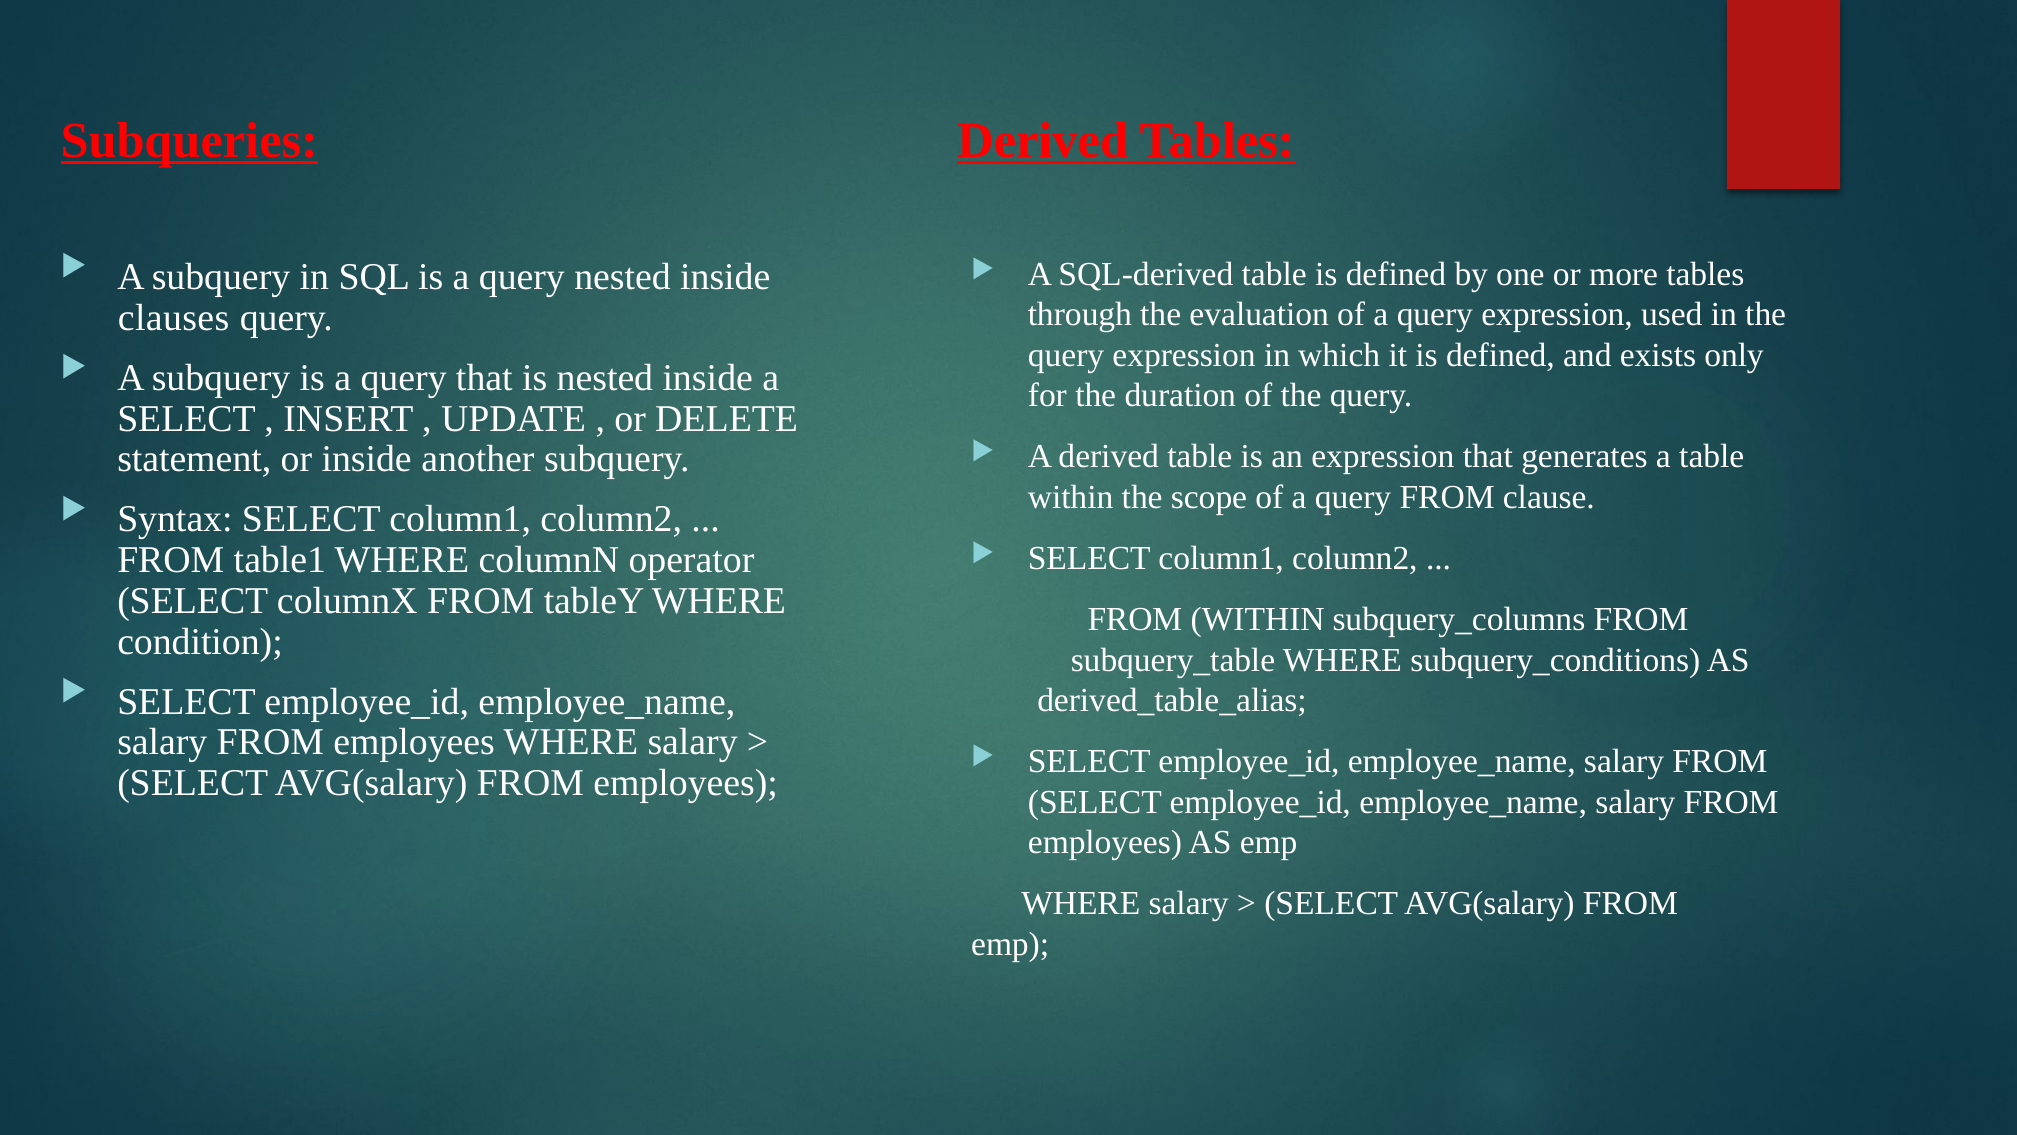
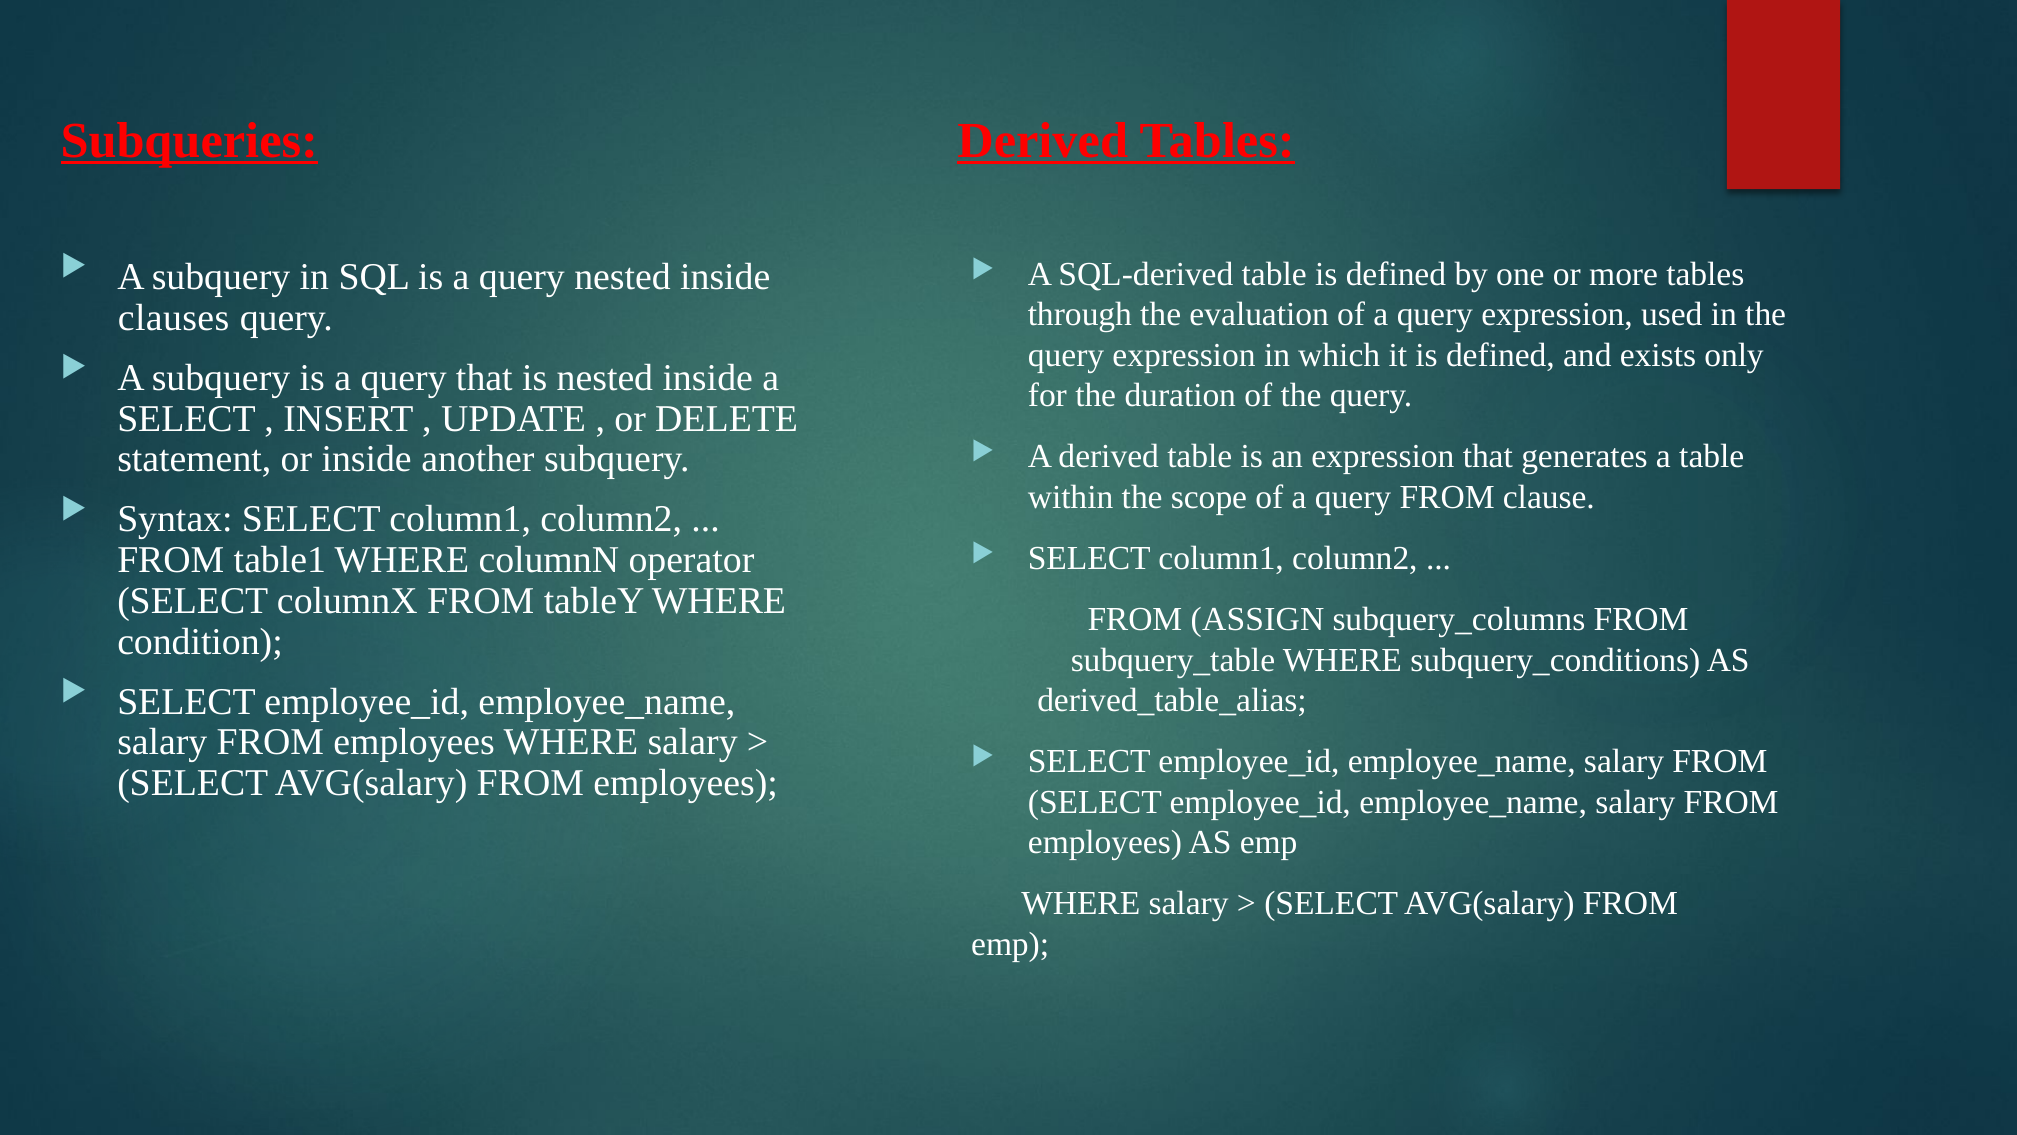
FROM WITHIN: WITHIN -> ASSIGN (1258, 619)
